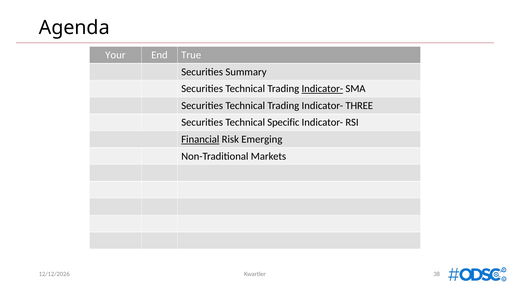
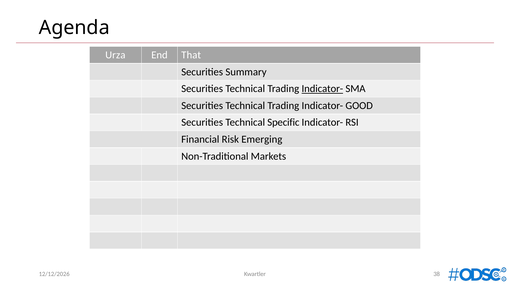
Your: Your -> Urza (115, 55)
True: True -> That (191, 55)
THREE: THREE -> GOOD (359, 106)
Financial underline: present -> none (200, 139)
